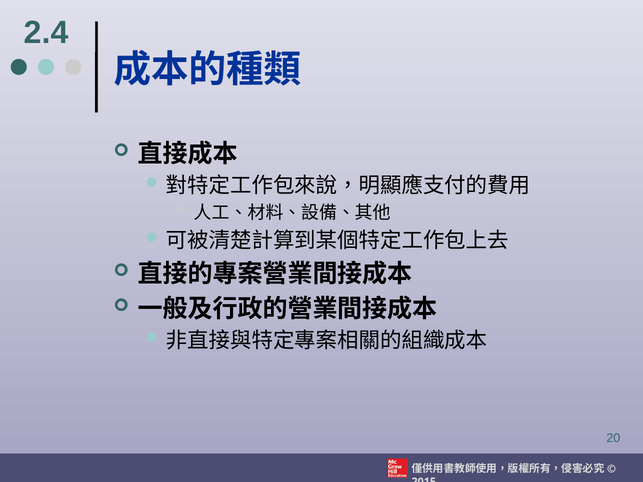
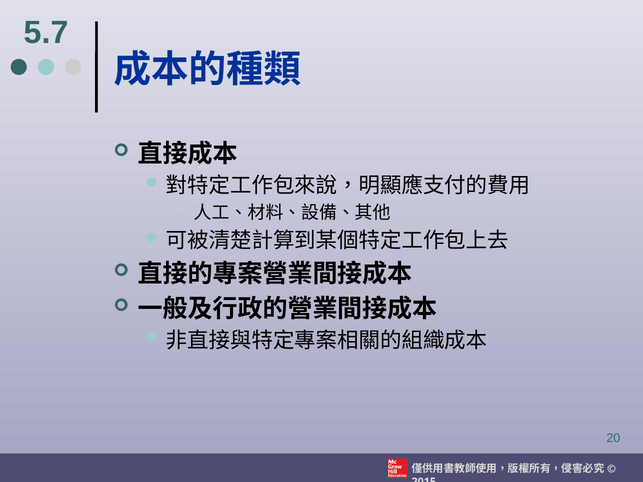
2.4: 2.4 -> 5.7 (46, 33)
